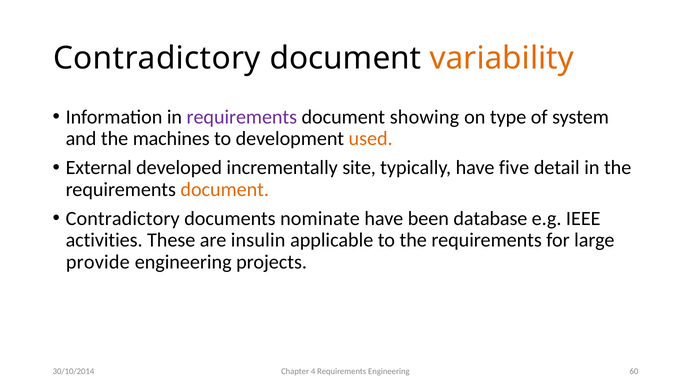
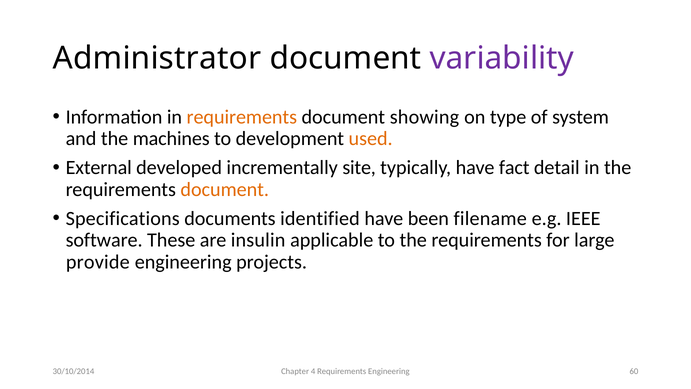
Contradictory: Contradictory -> Administrator (157, 58)
variability colour: orange -> purple (502, 58)
requirements colour: purple -> orange (242, 117)
five: five -> fact (514, 168)
Contradictory: Contradictory -> Specifications (123, 218)
nominate: nominate -> identified (320, 218)
database: database -> filename (490, 218)
activities: activities -> software (104, 240)
